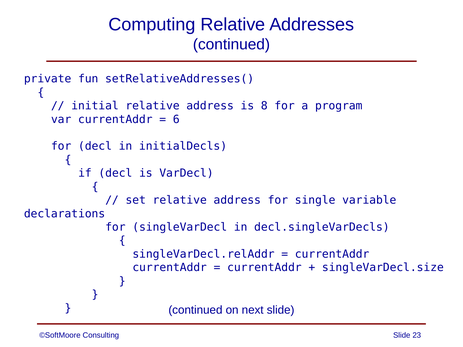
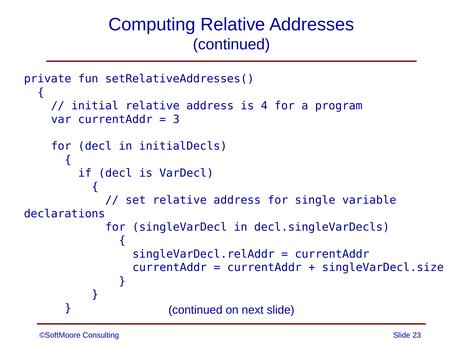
8: 8 -> 4 (264, 106)
6: 6 -> 3 (176, 119)
